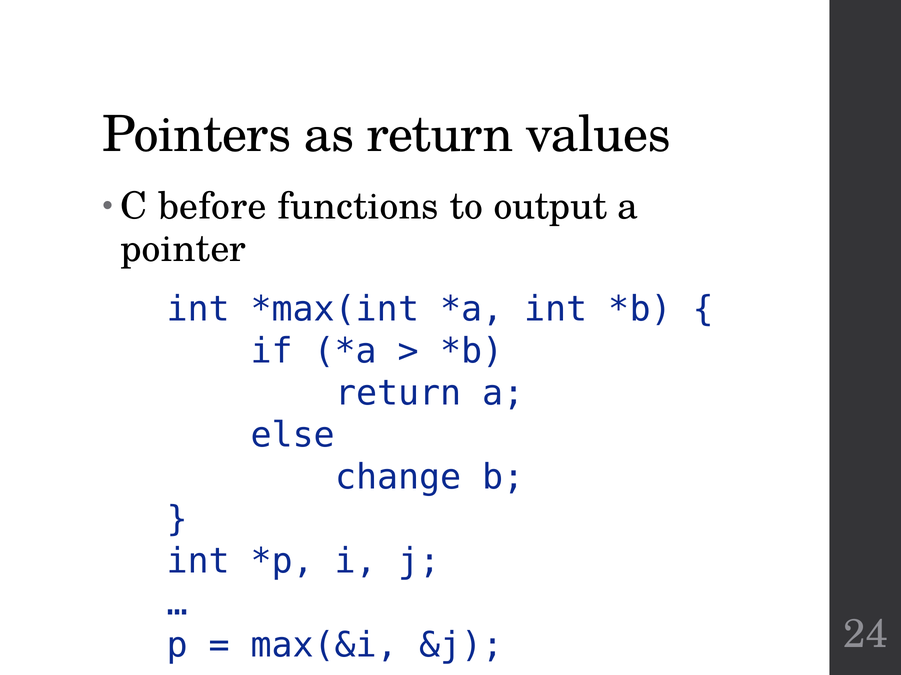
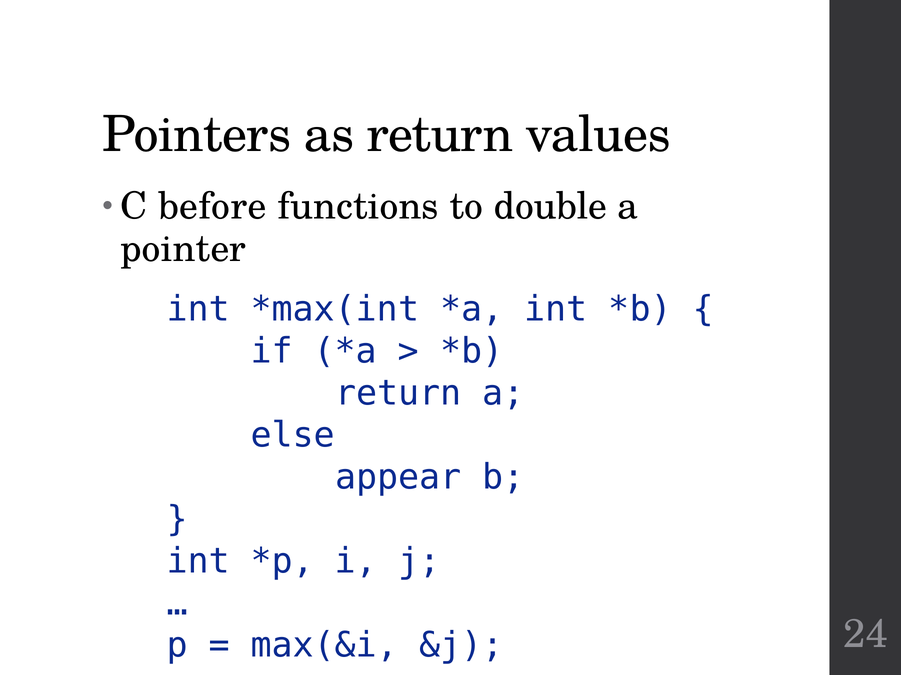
output: output -> double (550, 207)
change: change -> appear (398, 478)
